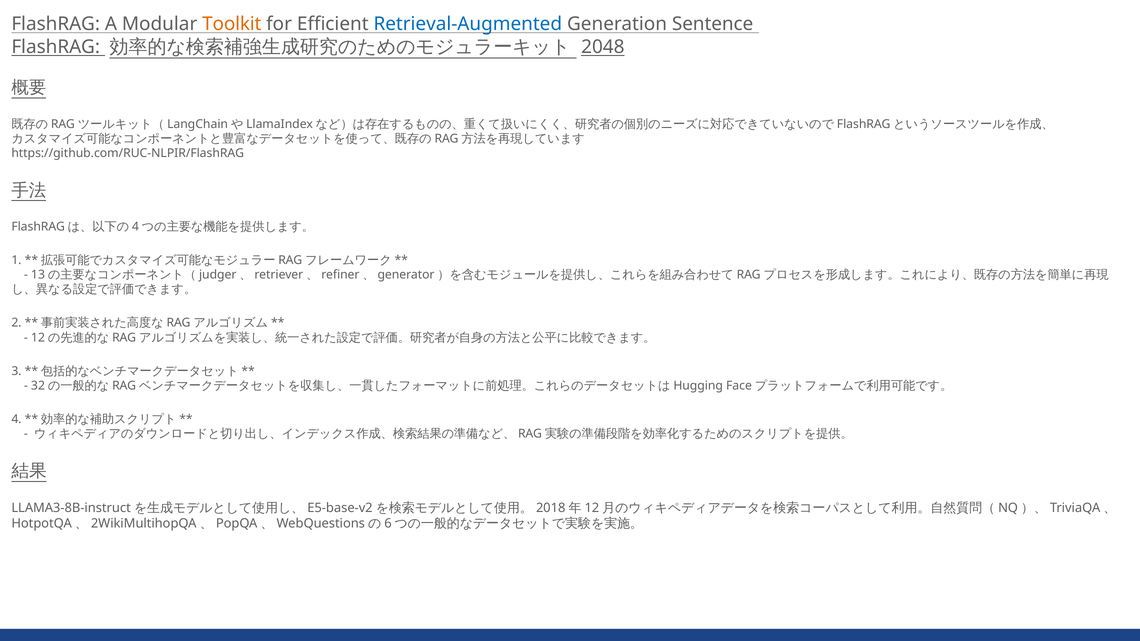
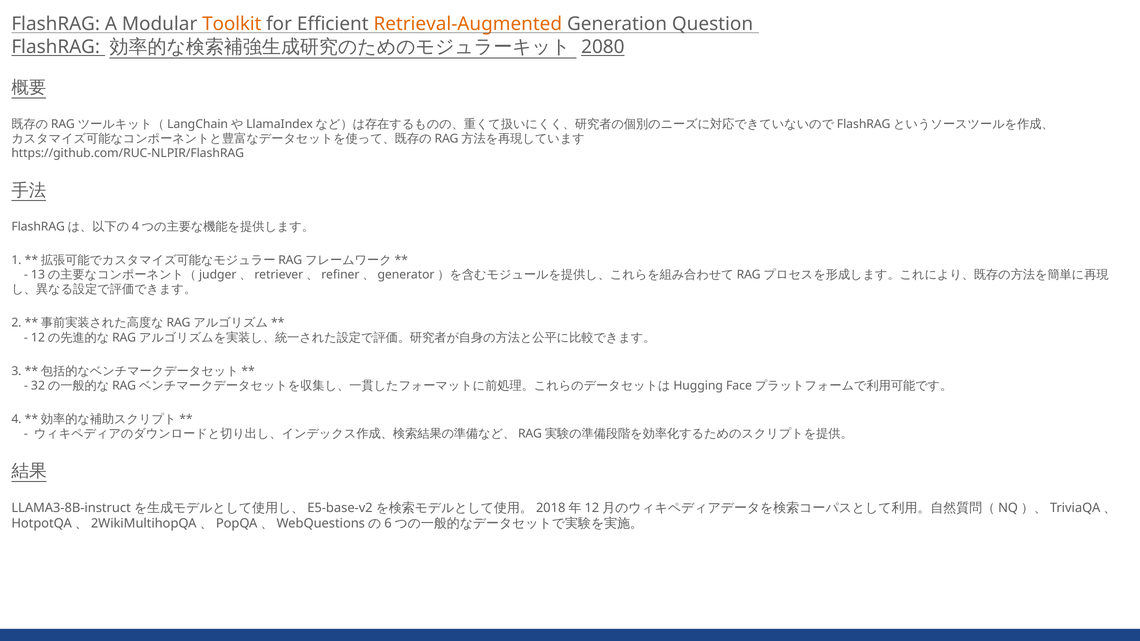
Retrieval-Augmented colour: blue -> orange (468, 24)
Sentence: Sentence -> Question (713, 24)
2048: 2048 -> 2080 (603, 47)
